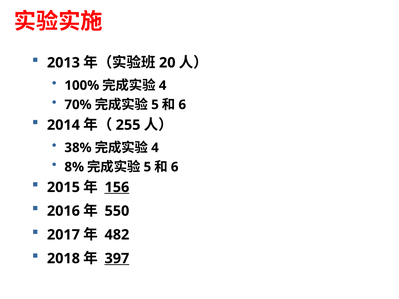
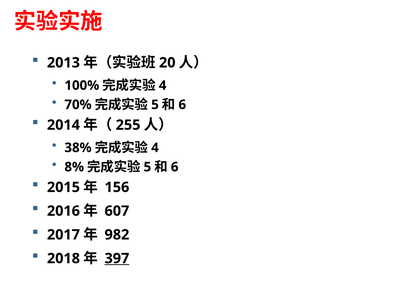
156 underline: present -> none (117, 187)
550: 550 -> 607 (117, 211)
482: 482 -> 982 (117, 235)
